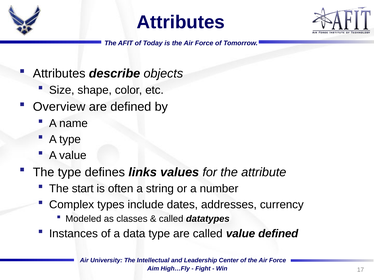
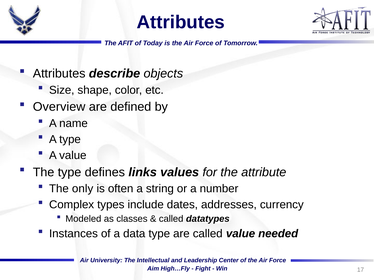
start: start -> only (83, 189)
value defined: defined -> needed (278, 234)
